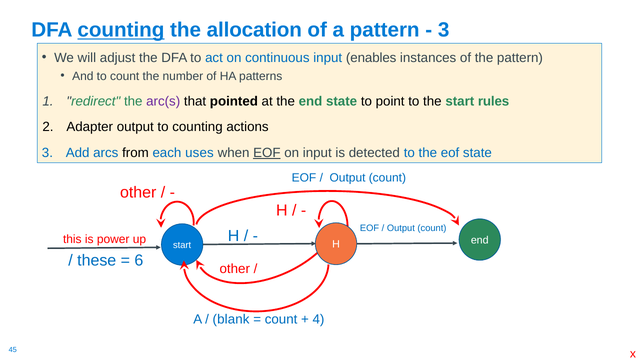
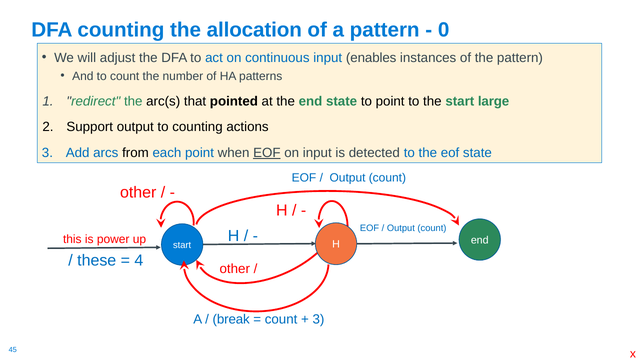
counting underline: present -> none (121, 30)
3: 3 -> 0 (444, 30)
arc(s colour: purple -> black (163, 101)
rules: rules -> large (494, 101)
Adapter: Adapter -> Support (90, 127)
each uses: uses -> point (200, 153)
6: 6 -> 4 (139, 261)
blank: blank -> break (231, 320)
4: 4 -> 3 (318, 320)
